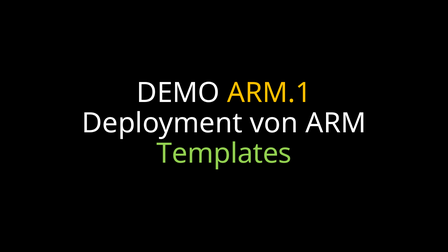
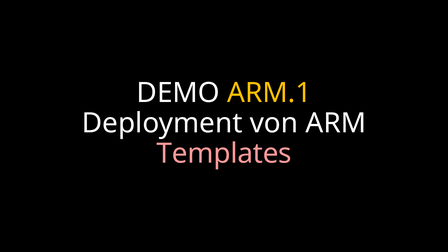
Templates colour: light green -> pink (224, 154)
